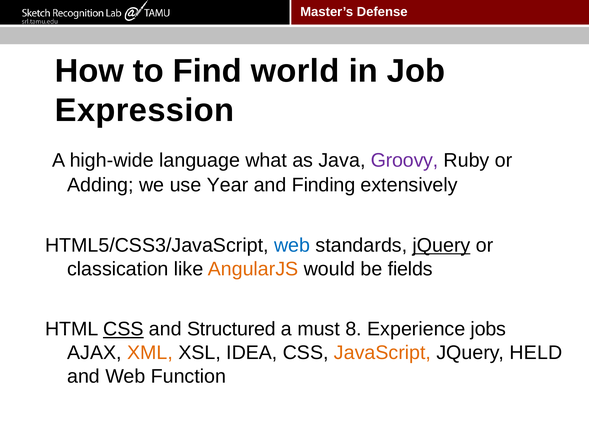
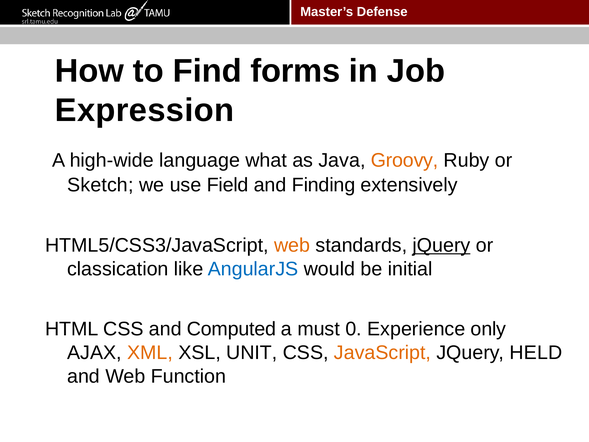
world: world -> forms (295, 71)
Groovy colour: purple -> orange (405, 160)
Adding: Adding -> Sketch (100, 185)
Year: Year -> Field (228, 185)
web colour: blue -> orange (292, 245)
AngularJS colour: orange -> blue (253, 269)
fields: fields -> initial (410, 269)
CSS underline: present -> none (123, 329)
Structured: Structured -> Computed (231, 329)
8: 8 -> 0 (354, 329)
jobs: jobs -> only (488, 329)
IDEA: IDEA -> UNIT (252, 353)
